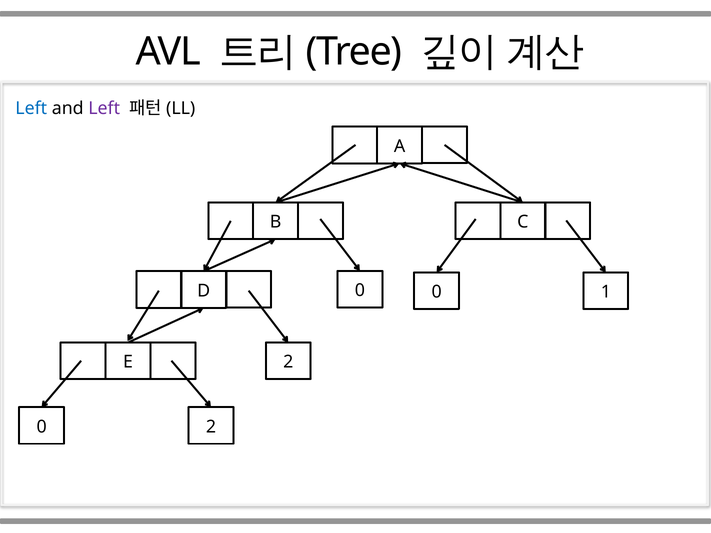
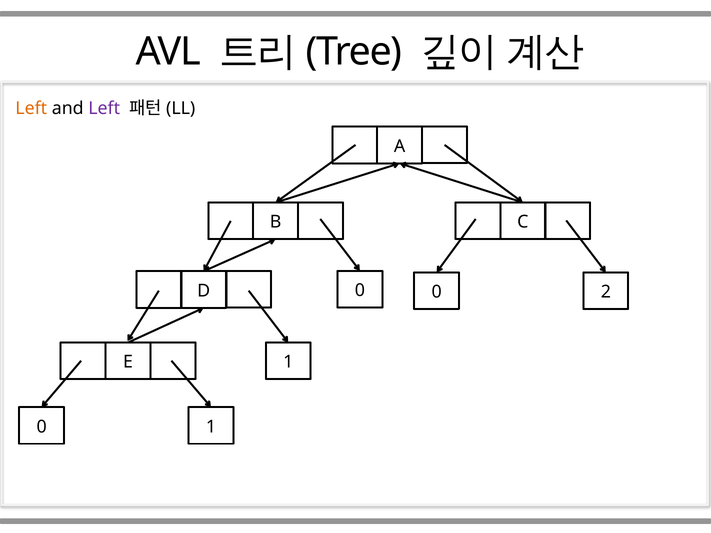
Left colour: blue -> orange (31, 108)
1: 1 -> 2 (606, 292)
E 2: 2 -> 1 (288, 362)
0 2: 2 -> 1 (211, 427)
